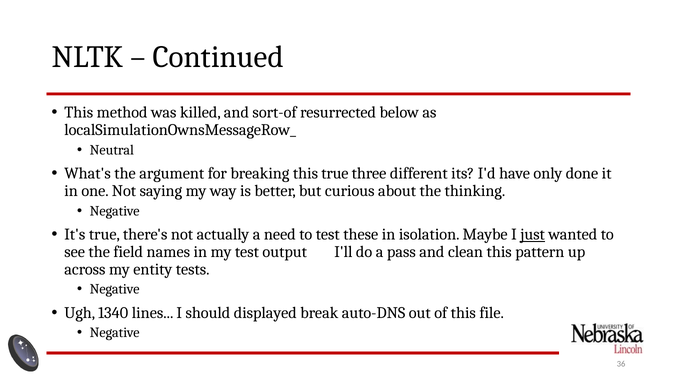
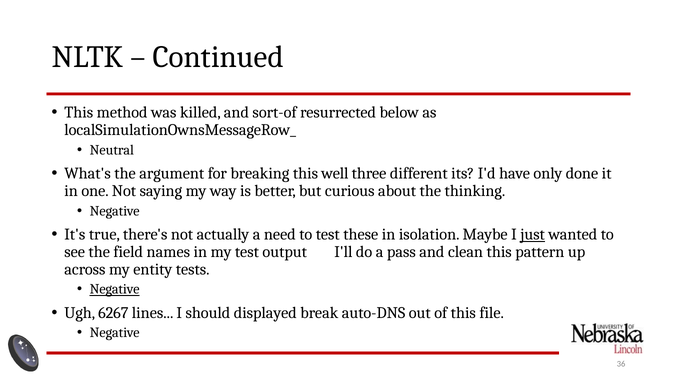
this true: true -> well (335, 173)
Negative underline: none -> present (115, 289)
1340: 1340 -> 6267 (113, 313)
